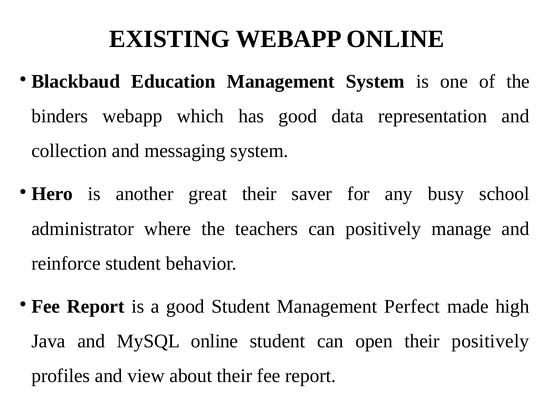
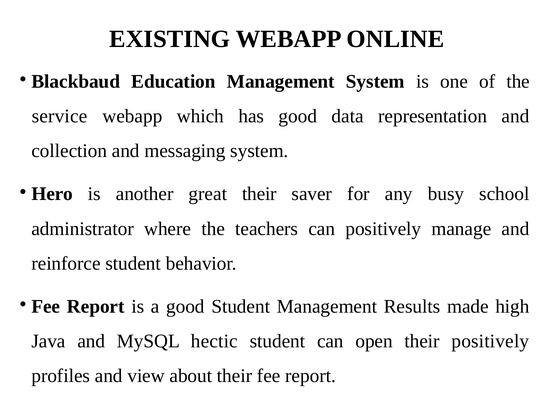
binders: binders -> service (60, 116)
Perfect: Perfect -> Results (412, 306)
MySQL online: online -> hectic (214, 341)
